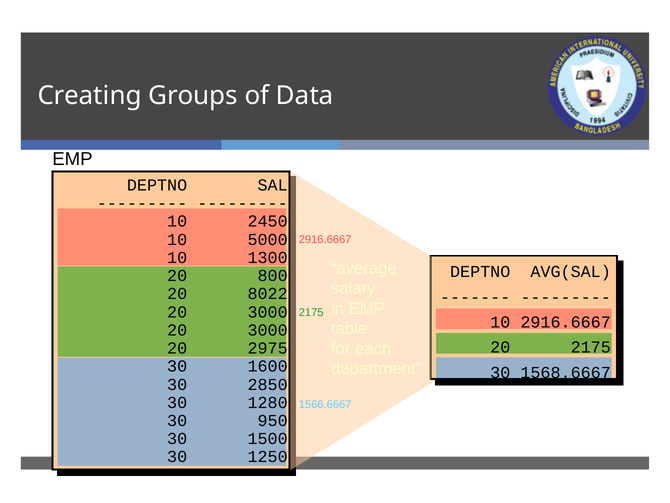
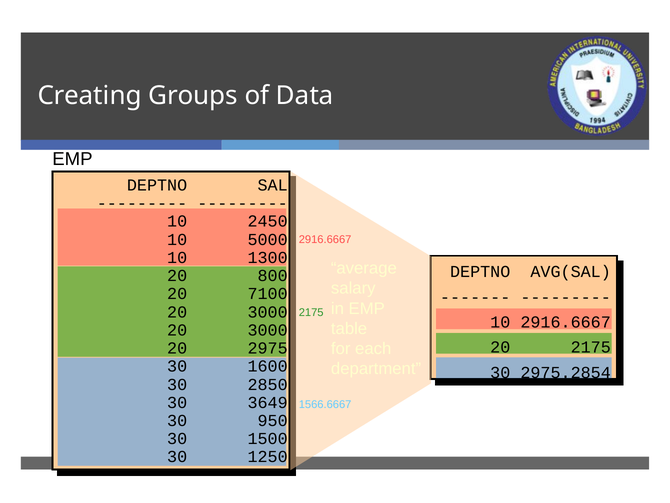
8022: 8022 -> 7100 (268, 294)
1568.6667: 1568.6667 -> 2975.2854 (566, 372)
1280: 1280 -> 3649 (268, 402)
